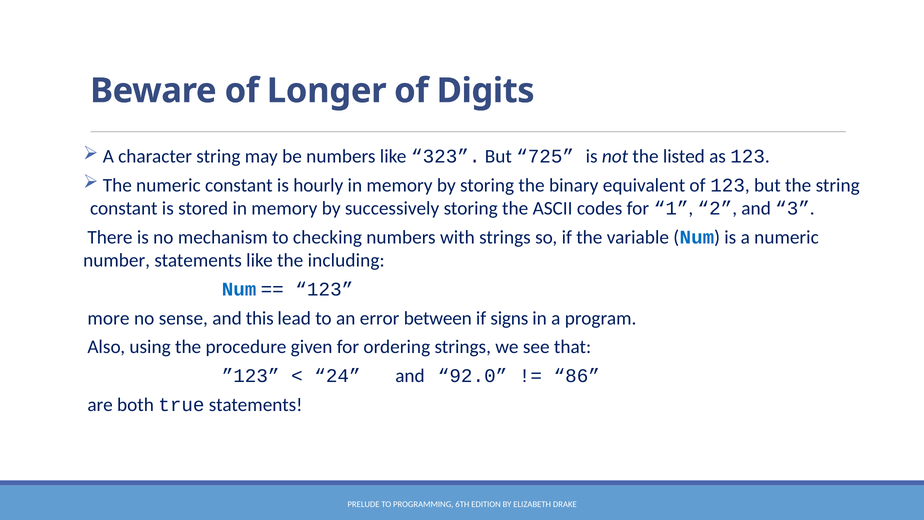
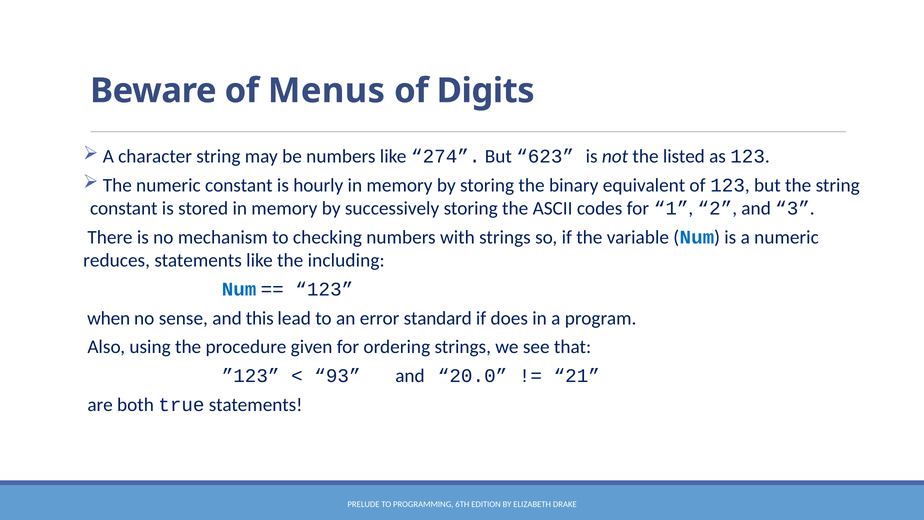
Longer: Longer -> Menus (326, 91)
323: 323 -> 274 (446, 156)
725: 725 -> 623 (545, 156)
number: number -> reduces (117, 260)
more: more -> when (109, 318)
between: between -> standard (438, 318)
signs: signs -> does (509, 318)
24: 24 -> 93 (337, 376)
92.0: 92.0 -> 20.0 (473, 376)
86: 86 -> 21 (577, 376)
